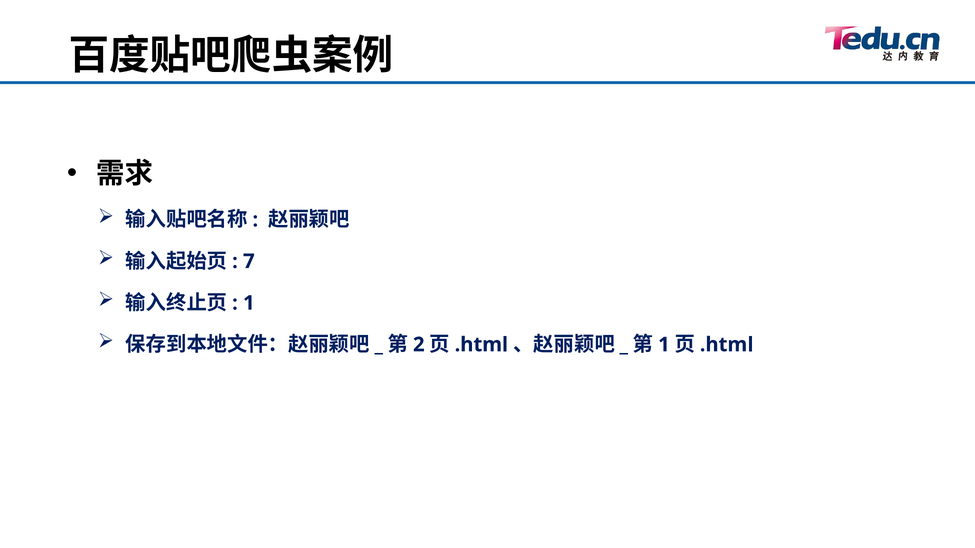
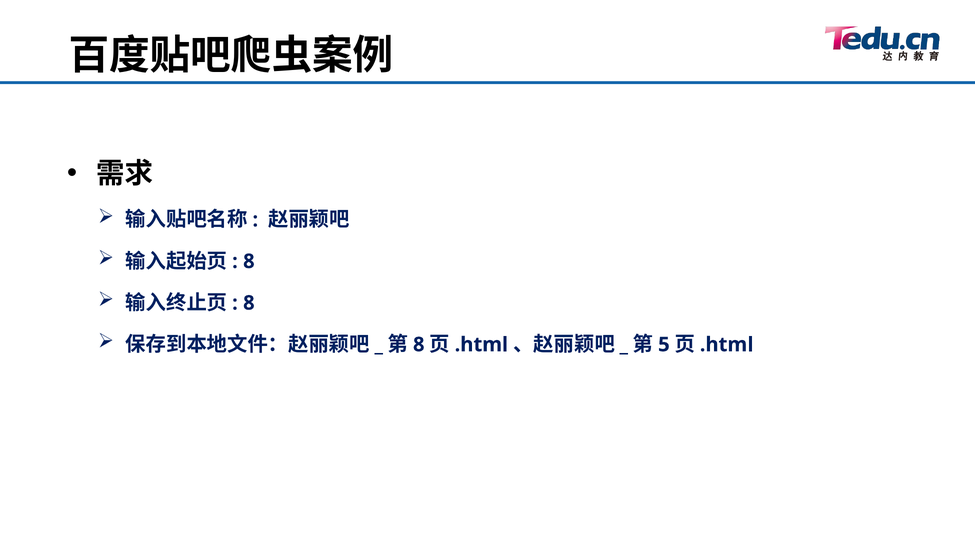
7: 7 -> 8 (249, 262)
1: 1 -> 8 (249, 303)
2: 2 -> 8 (419, 345)
1: 1 -> 5 (664, 345)
